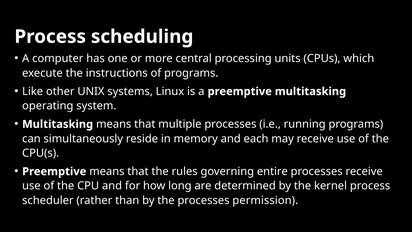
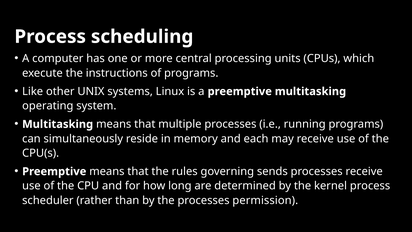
entire: entire -> sends (272, 171)
